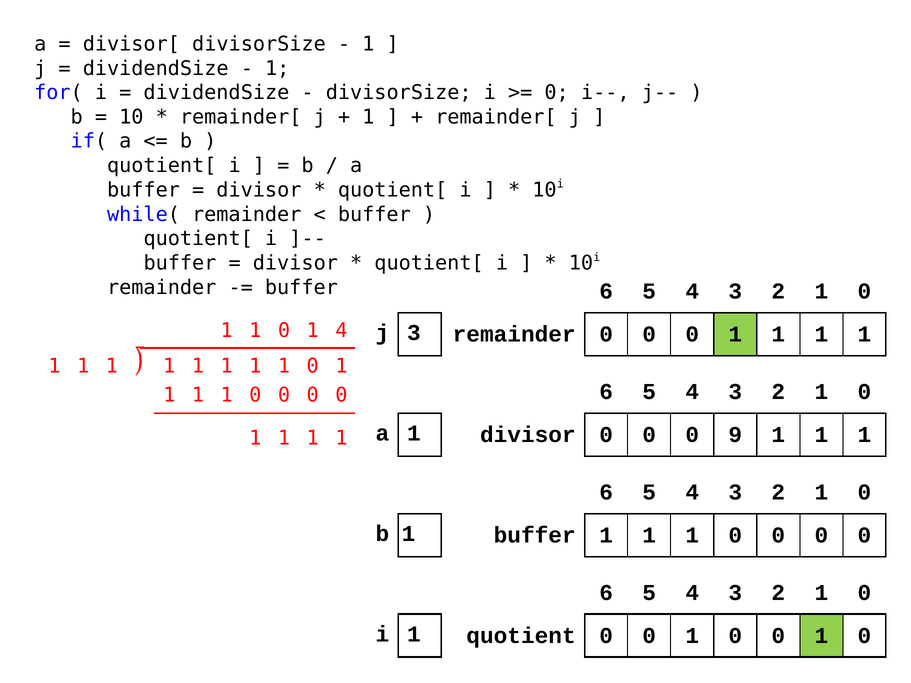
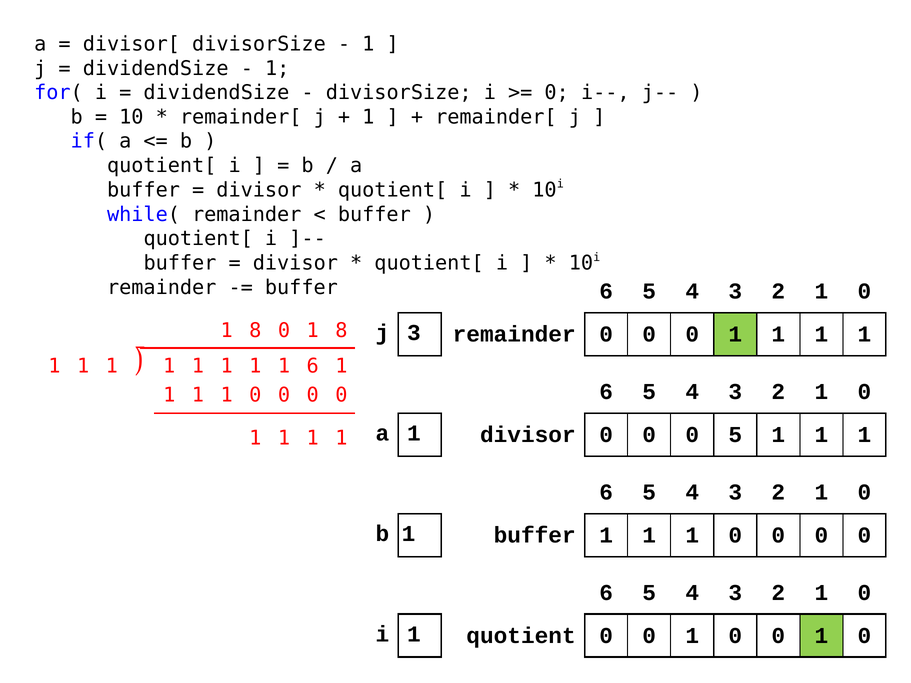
1: 1 -> 8 (255, 331)
0 1 4: 4 -> 8 (341, 331)
0: 0 -> 6 (313, 366)
0 9: 9 -> 5 (735, 435)
